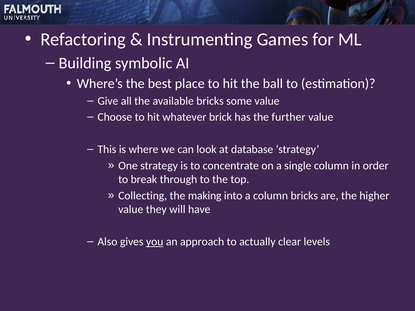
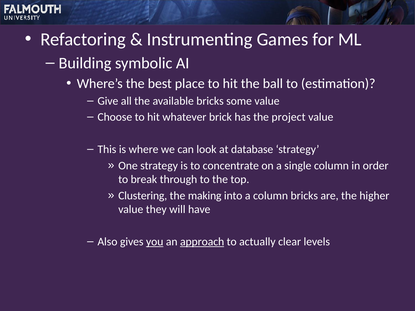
further: further -> project (289, 117)
Collecting: Collecting -> Clustering (143, 196)
approach underline: none -> present (202, 242)
